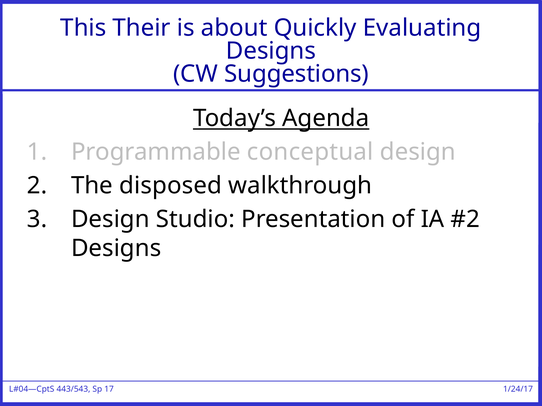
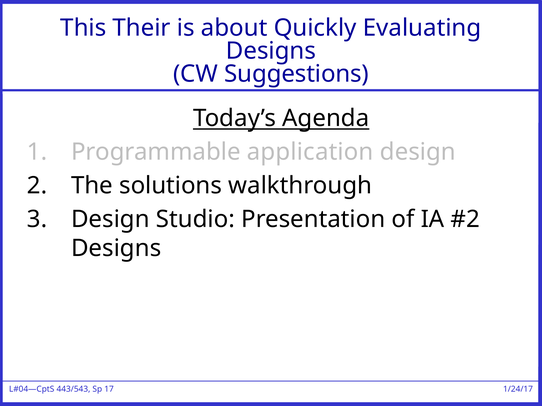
conceptual: conceptual -> application (310, 152)
disposed: disposed -> solutions (171, 186)
